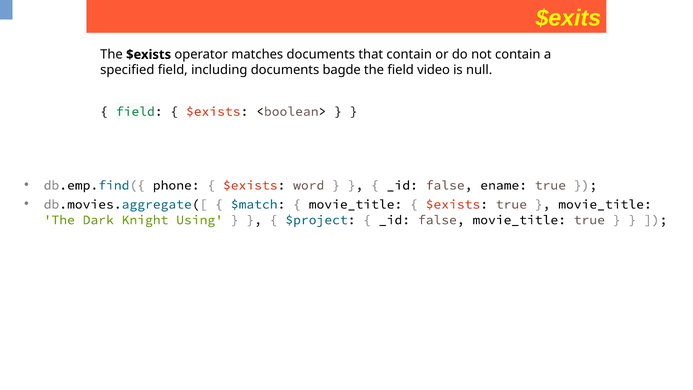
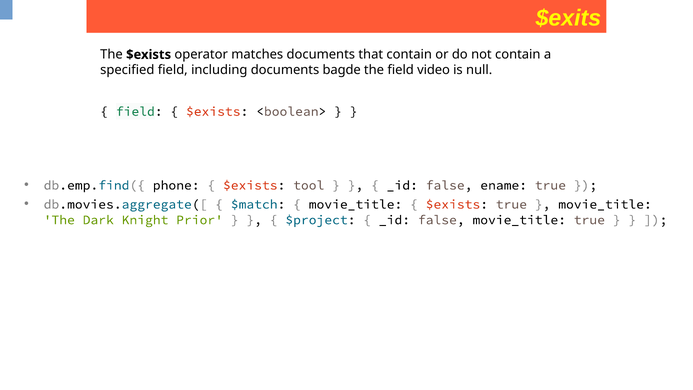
word: word -> tool (309, 185)
Using: Using -> Prior (200, 220)
